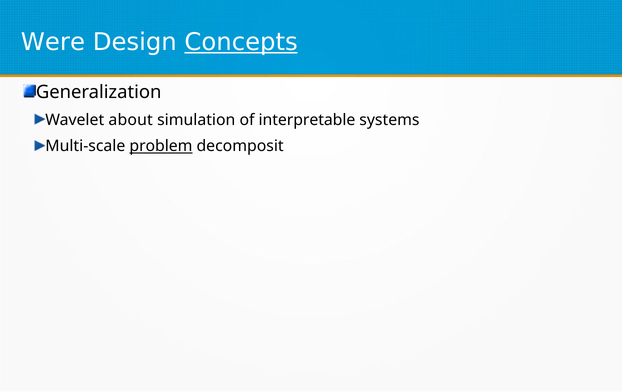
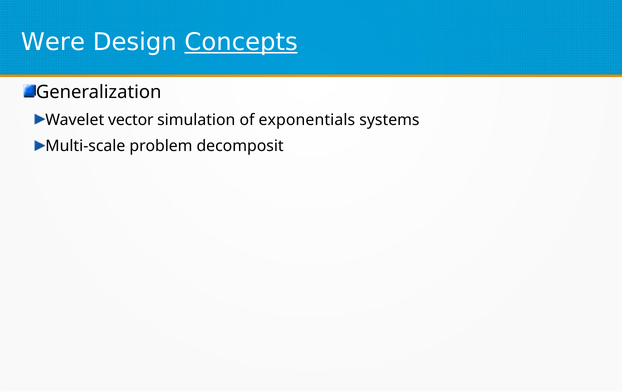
about: about -> vector (131, 120)
interpretable: interpretable -> exponentials (307, 120)
problem underline: present -> none (161, 146)
